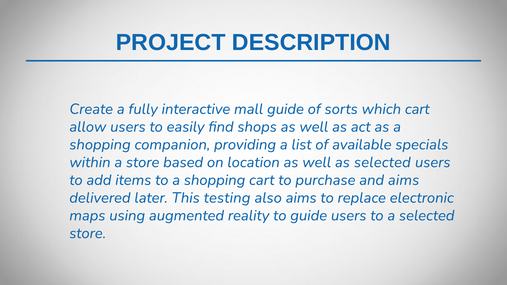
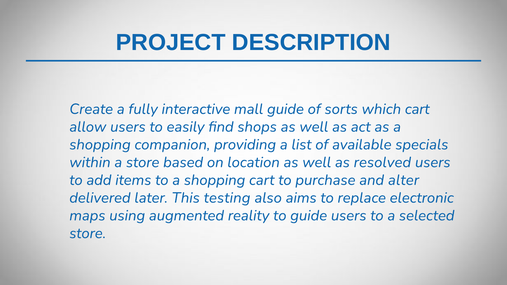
as selected: selected -> resolved (382, 162)
and aims: aims -> alter (404, 180)
